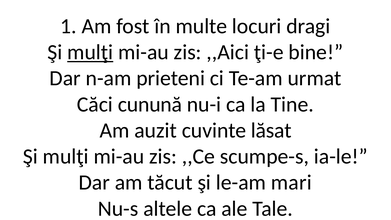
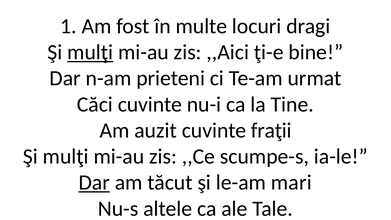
Căci cunună: cunună -> cuvinte (150, 104)
lăsat: lăsat -> fraţii (271, 130)
Dar underline: none -> present (94, 183)
